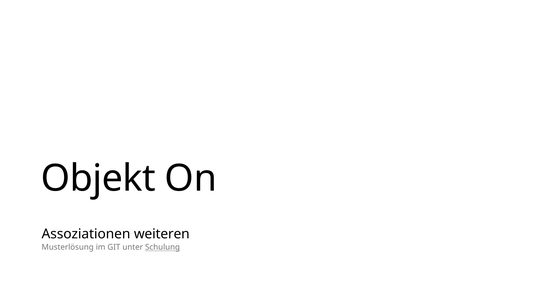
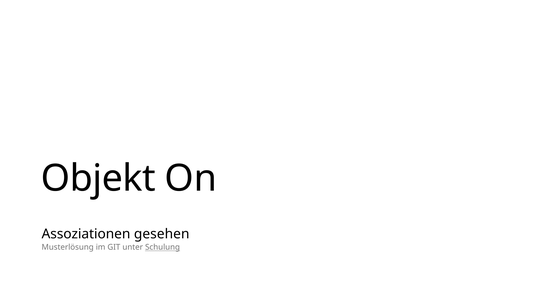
weiteren: weiteren -> gesehen (162, 234)
